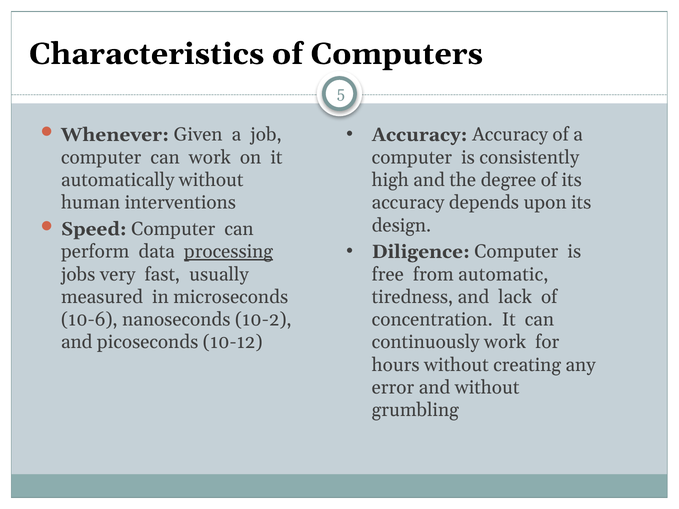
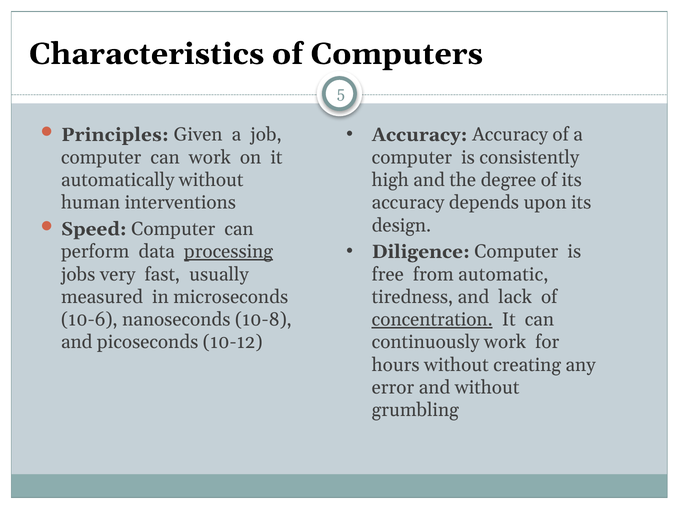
Whenever: Whenever -> Principles (115, 135)
10-2: 10-2 -> 10-8 (263, 320)
concentration underline: none -> present (432, 320)
